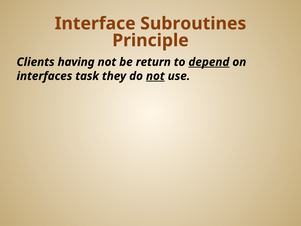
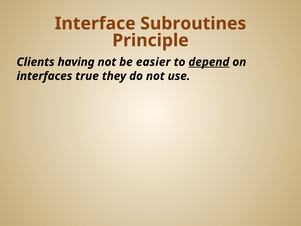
return: return -> easier (153, 62)
task: task -> true (87, 76)
not underline: present -> none (155, 76)
